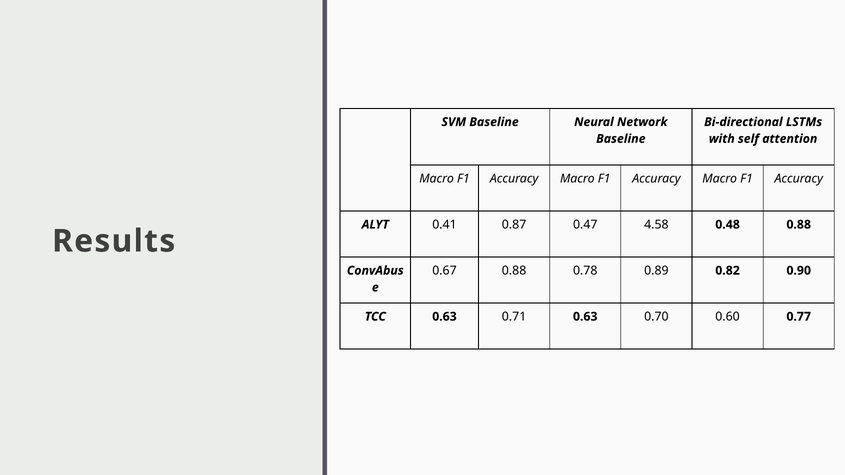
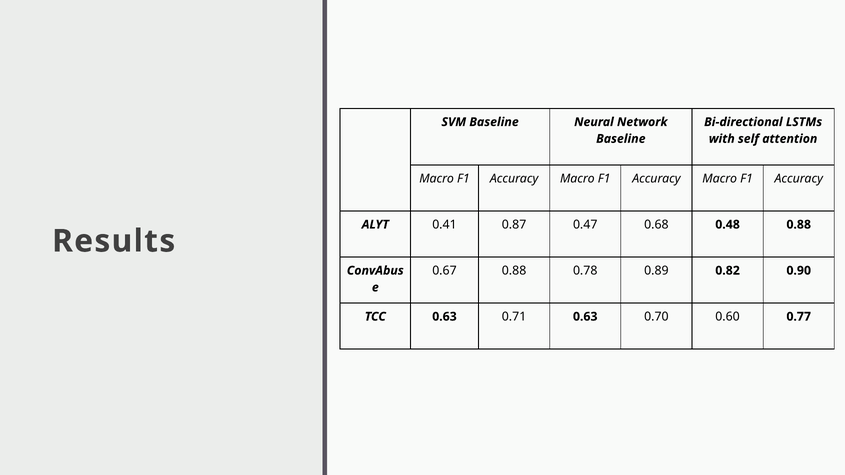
4.58: 4.58 -> 0.68 (656, 225)
